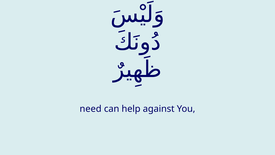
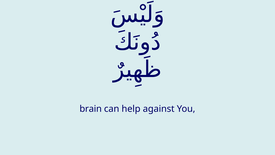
need: need -> brain (91, 109)
